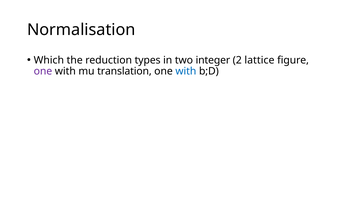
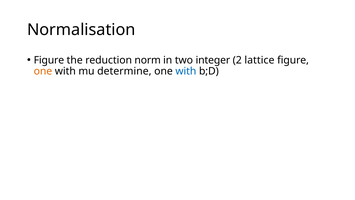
Which: Which -> Figure (49, 60)
types: types -> norm (148, 60)
one colour: purple -> orange (43, 71)
translation: translation -> determine (124, 71)
